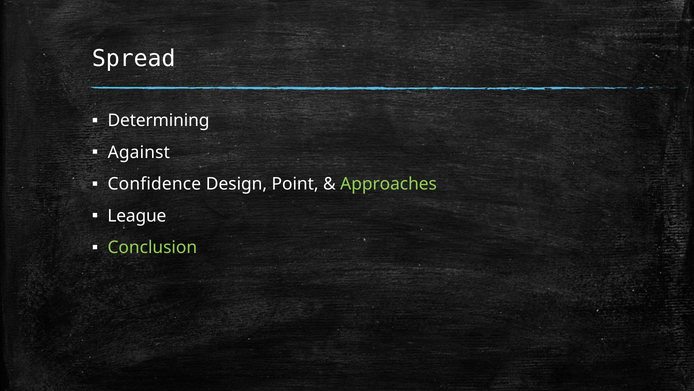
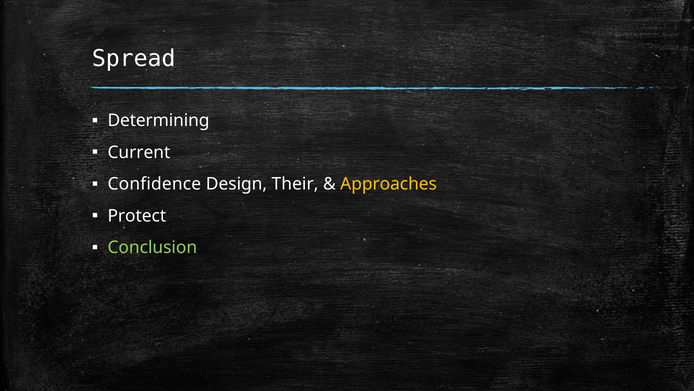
Against: Against -> Current (139, 152)
Point: Point -> Their (295, 184)
Approaches colour: light green -> yellow (389, 184)
League: League -> Protect (137, 216)
